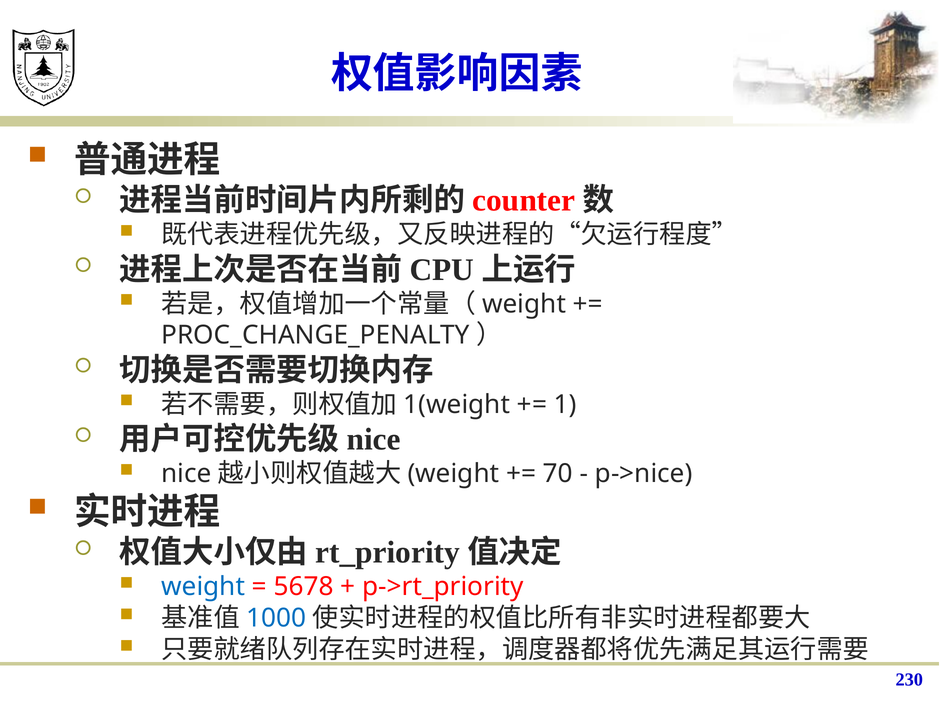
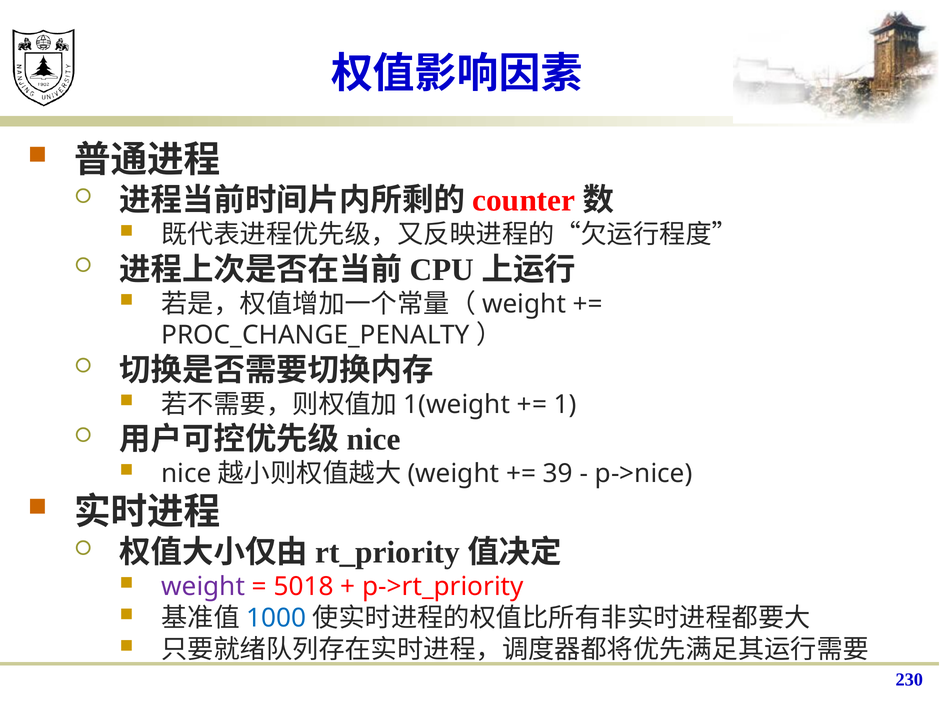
70: 70 -> 39 (558, 473)
weight colour: blue -> purple (203, 586)
5678: 5678 -> 5018 (304, 586)
